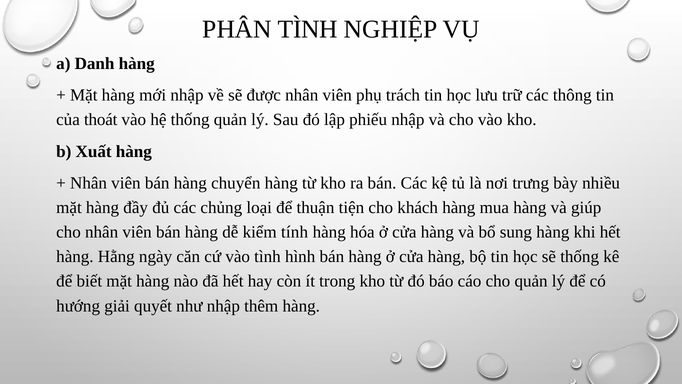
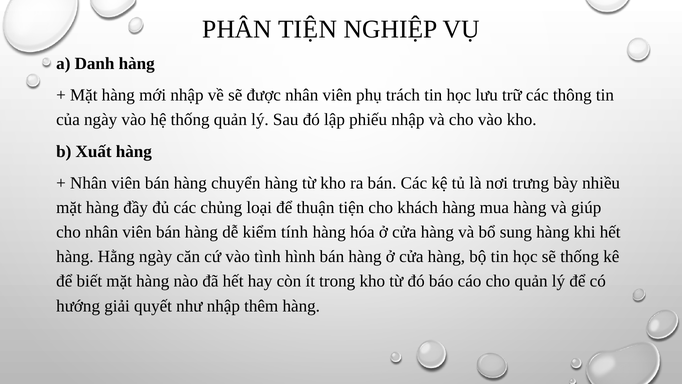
PHÂN TÌNH: TÌNH -> TIỆN (308, 29)
của thoát: thoát -> ngày (101, 120)
